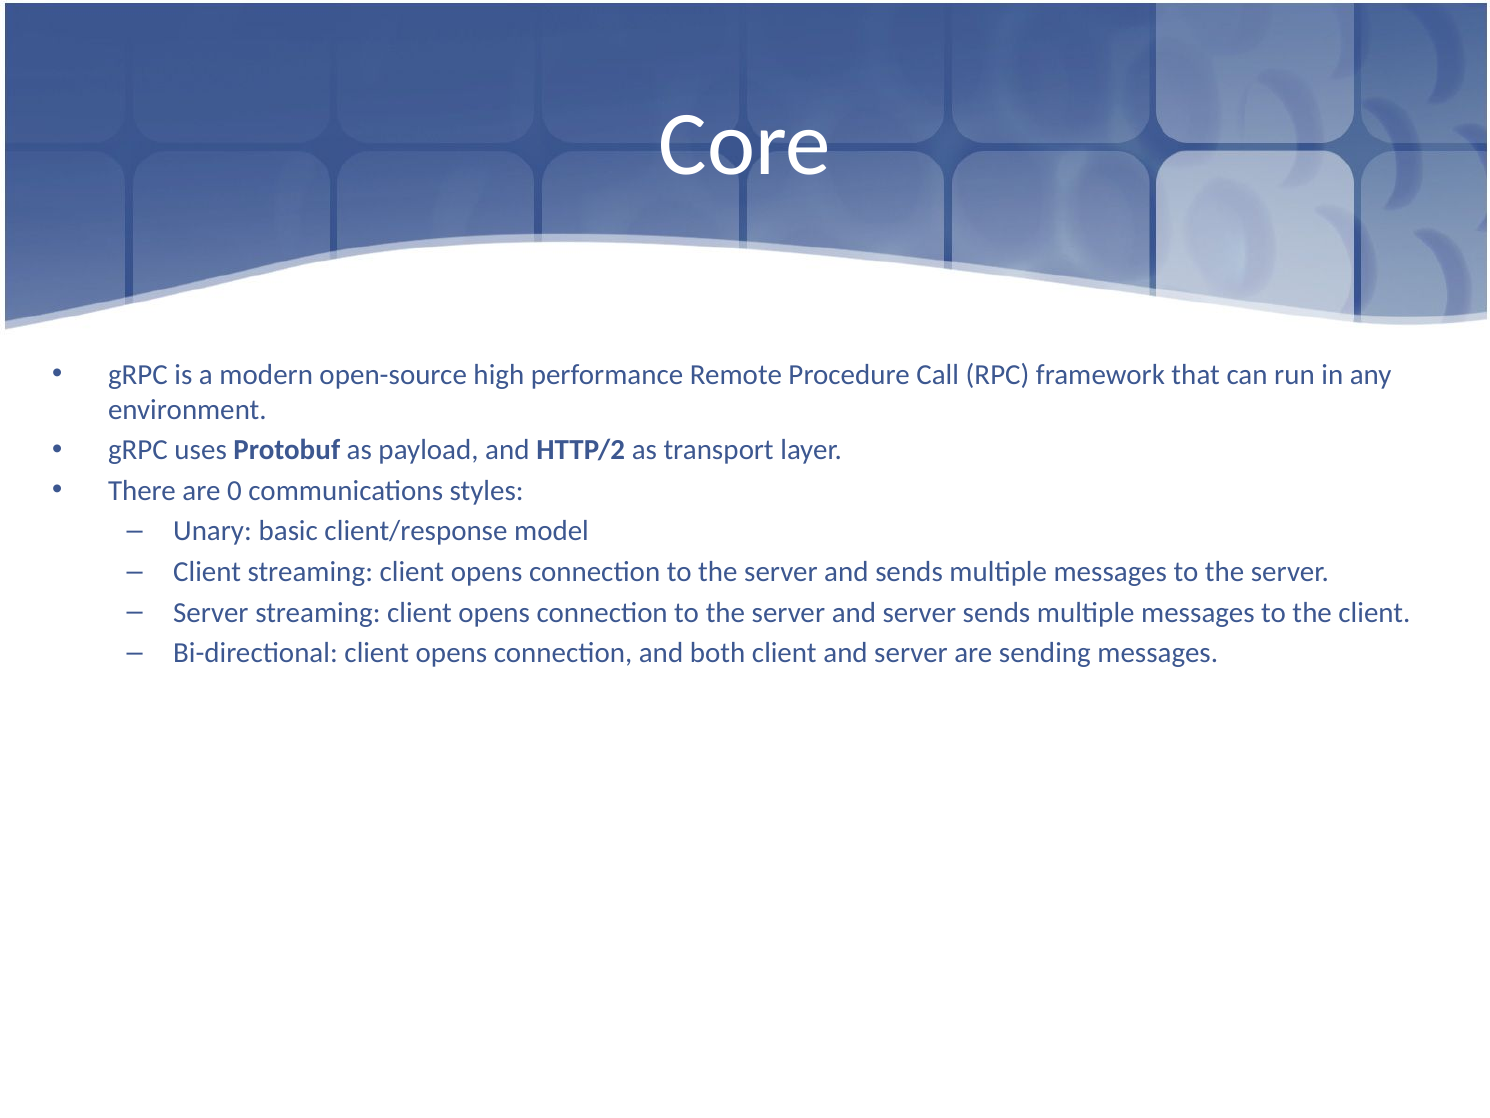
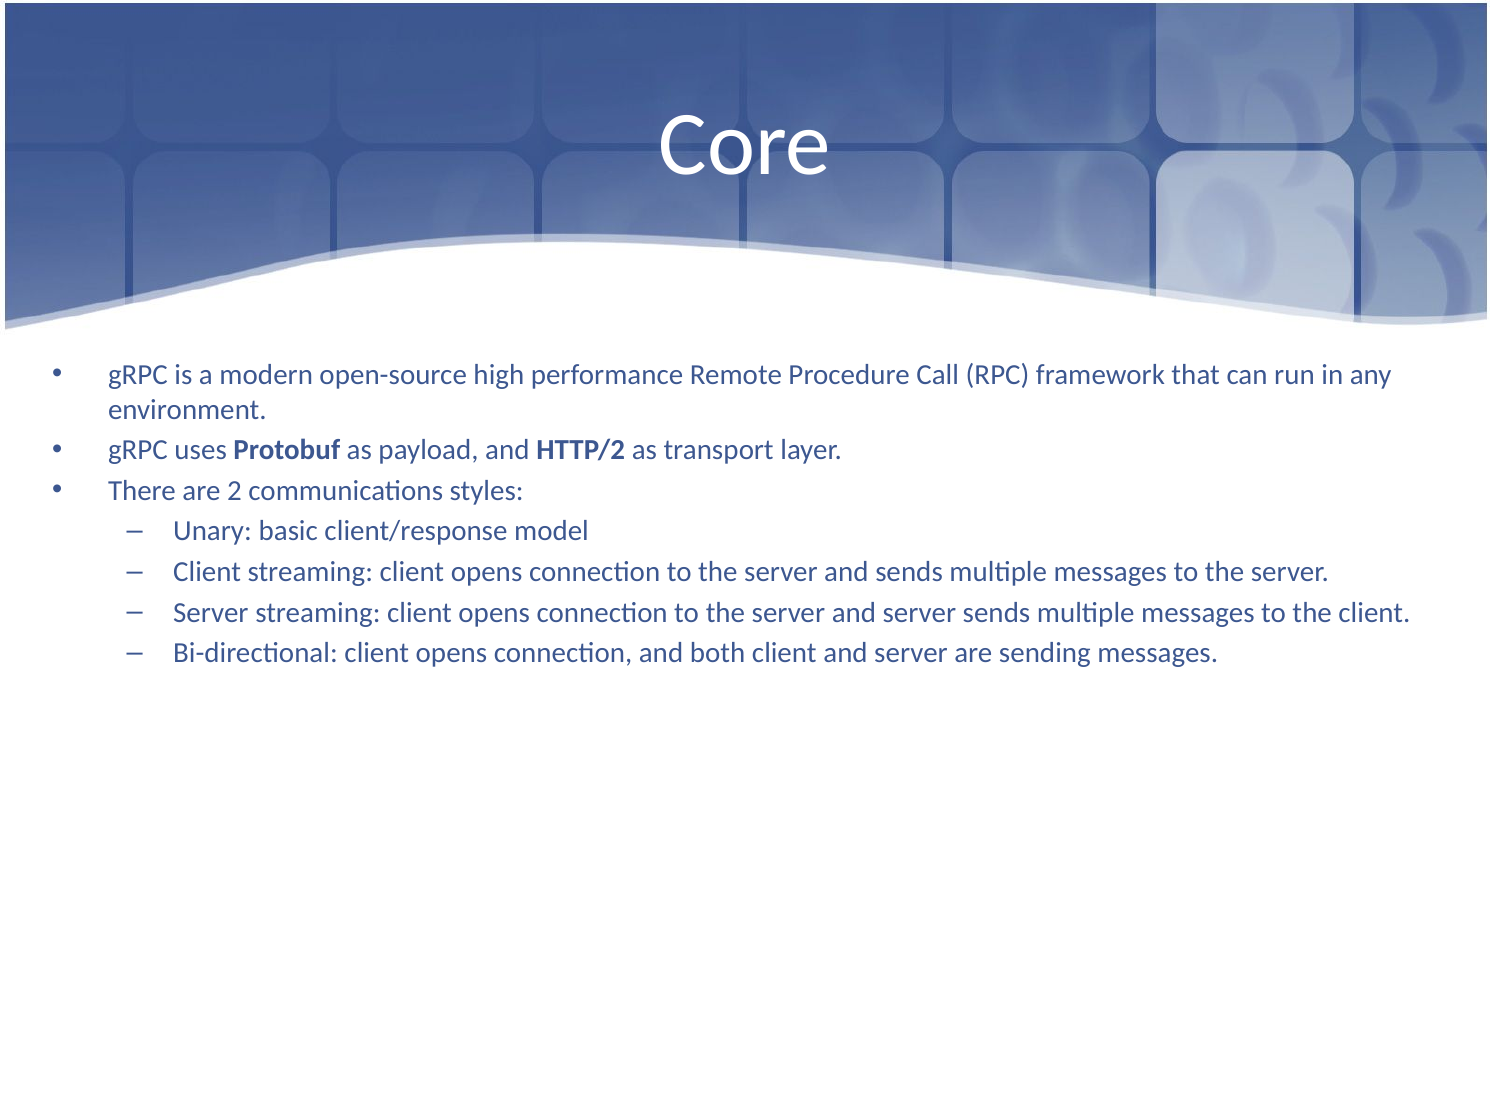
0: 0 -> 2 (234, 491)
